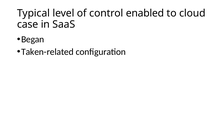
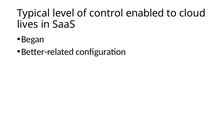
case: case -> lives (28, 24)
Taken-related: Taken-related -> Better-related (47, 52)
